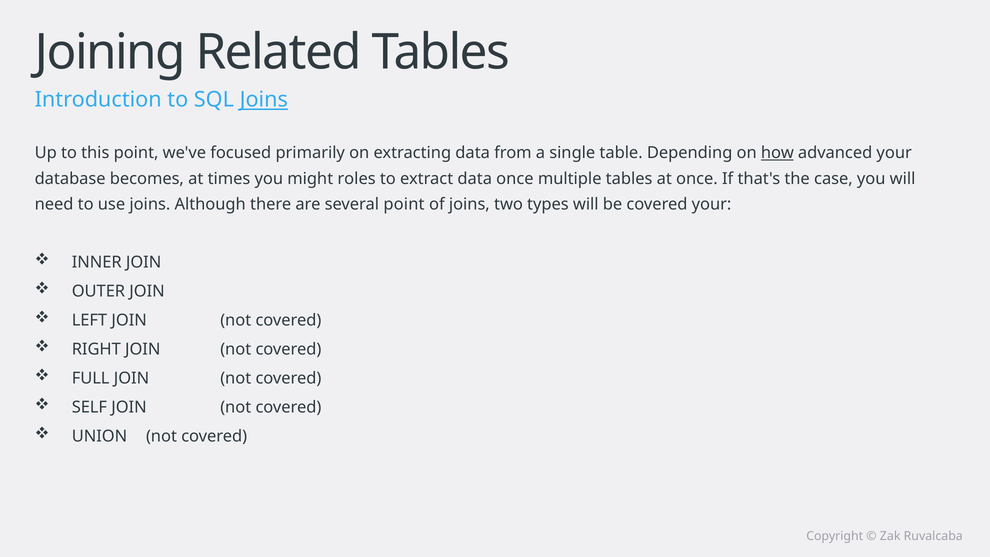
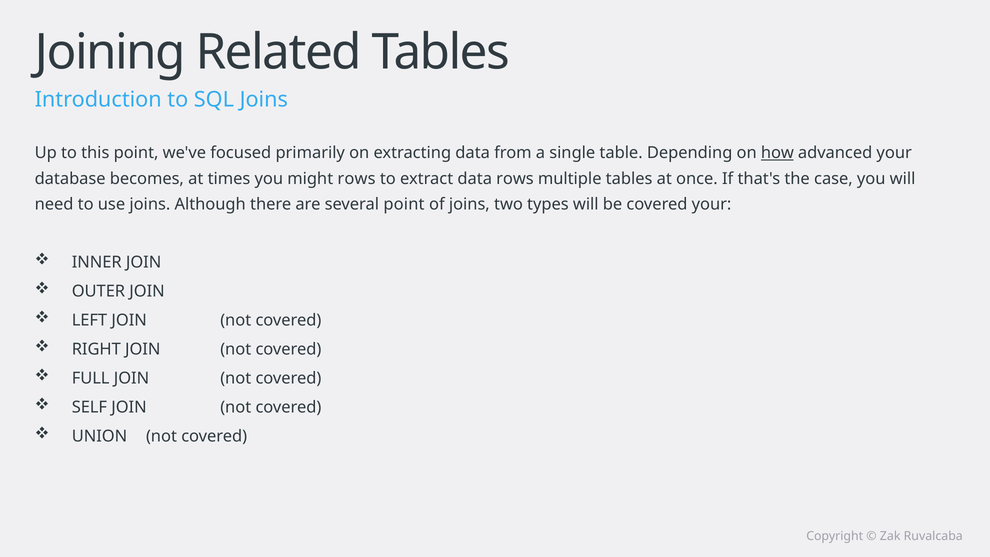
Joins underline: present -> none (264, 100)
might roles: roles -> rows (356, 179)
data once: once -> rows (515, 179)
